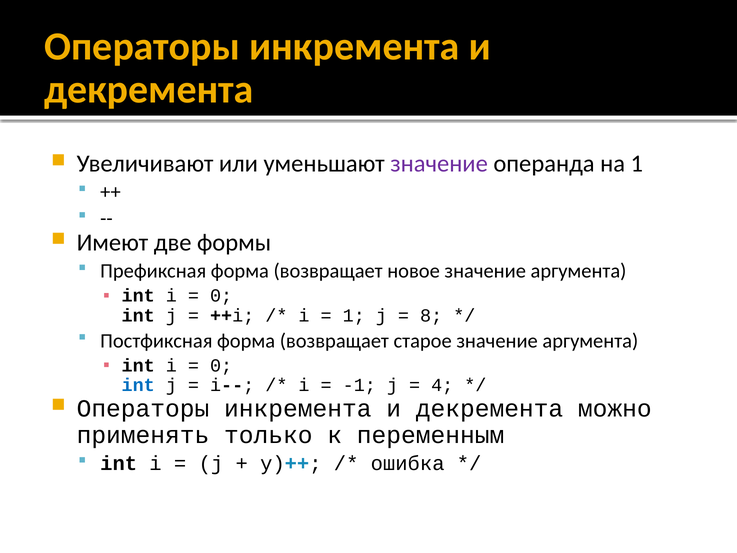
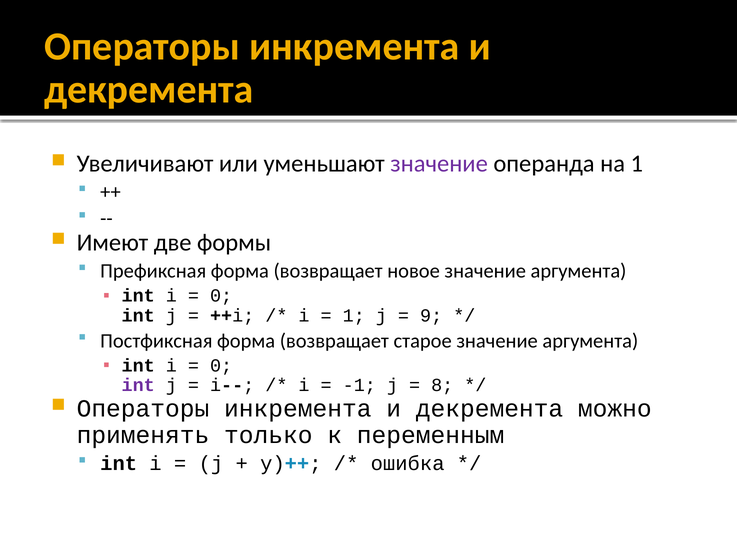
8: 8 -> 9 (431, 316)
int colour: blue -> purple (138, 385)
4: 4 -> 8 (442, 385)
